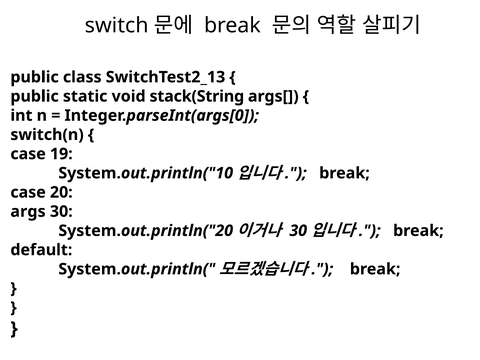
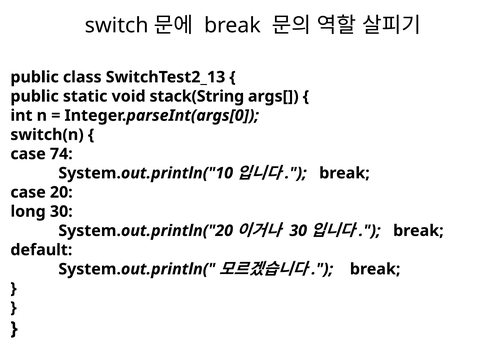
19: 19 -> 74 (61, 154)
args: args -> long (28, 212)
